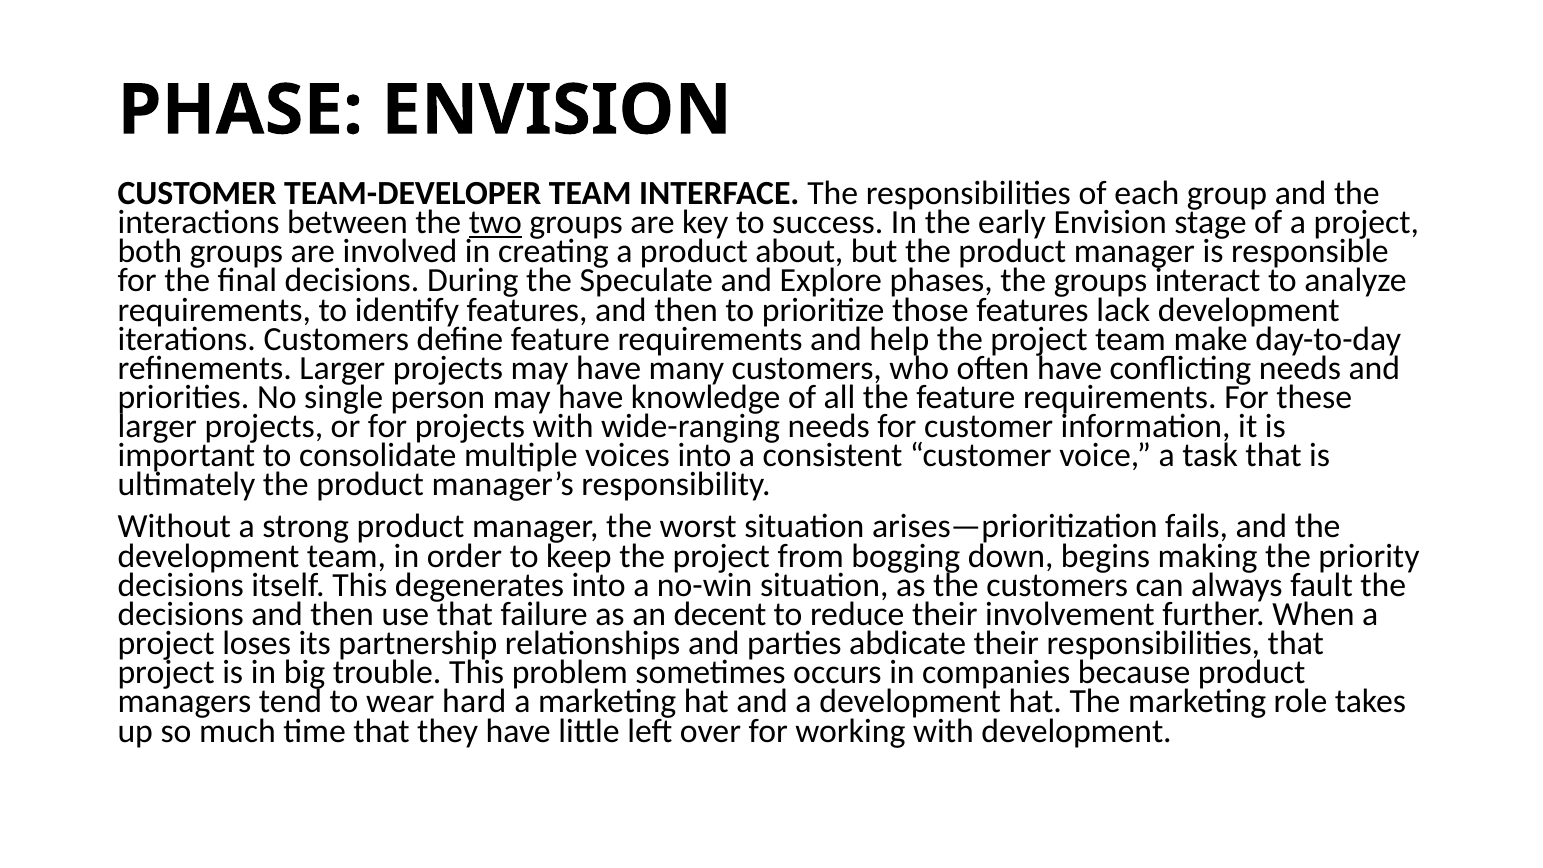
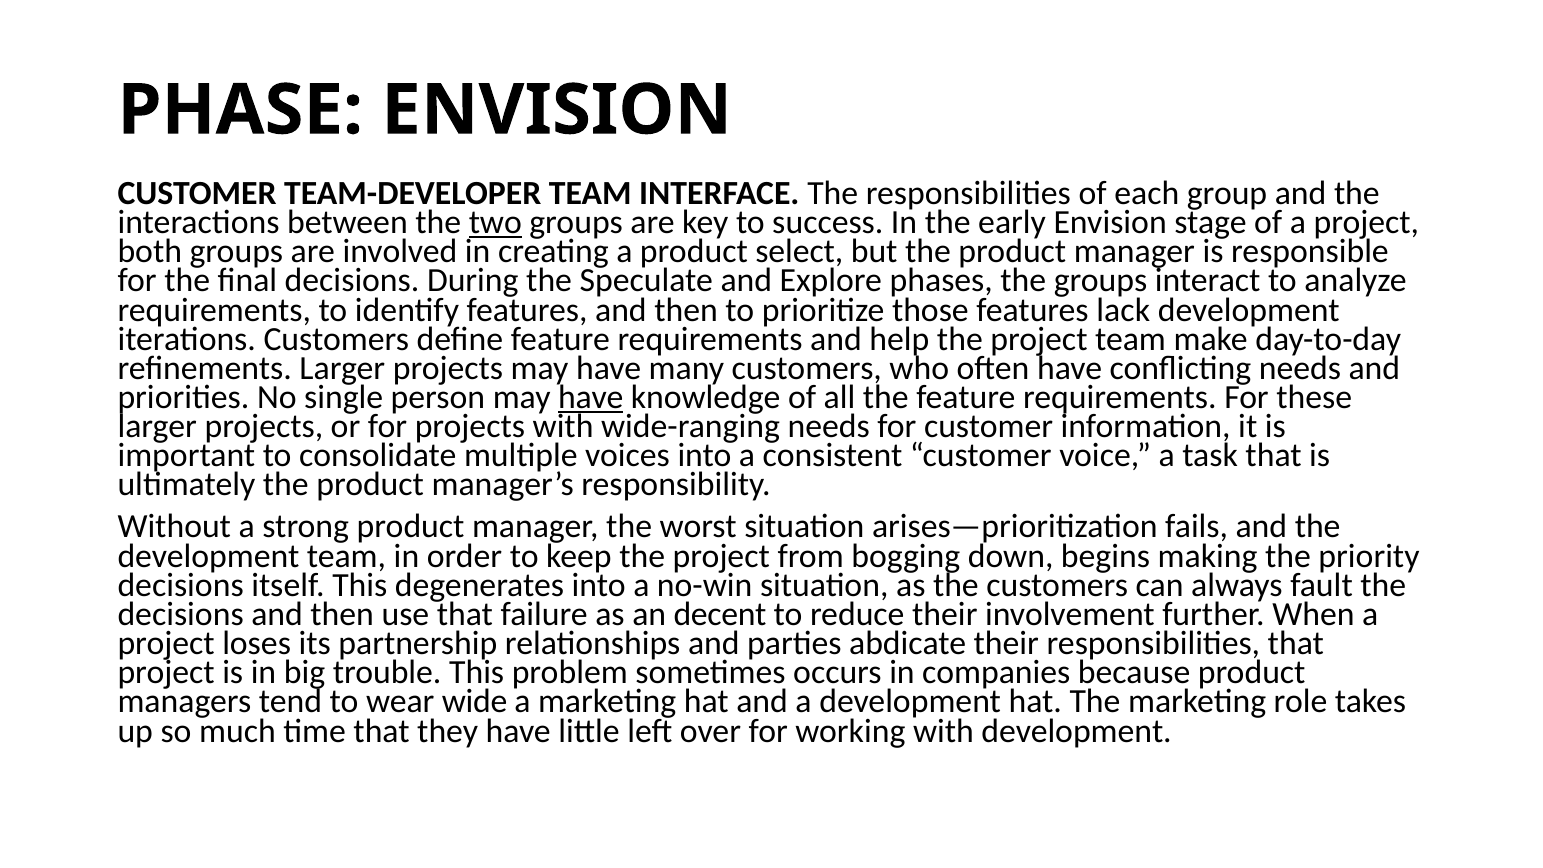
about: about -> select (799, 252)
have underline: none -> present (591, 397)
hard: hard -> wide (475, 702)
